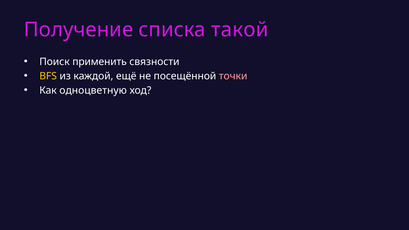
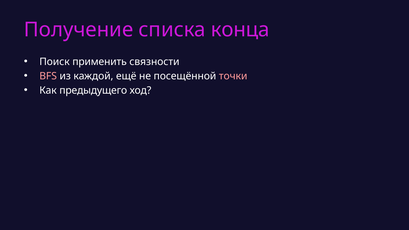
такой: такой -> конца (240, 30)
BFS colour: yellow -> pink (48, 76)
одноцветную: одноцветную -> предыдущего (93, 90)
